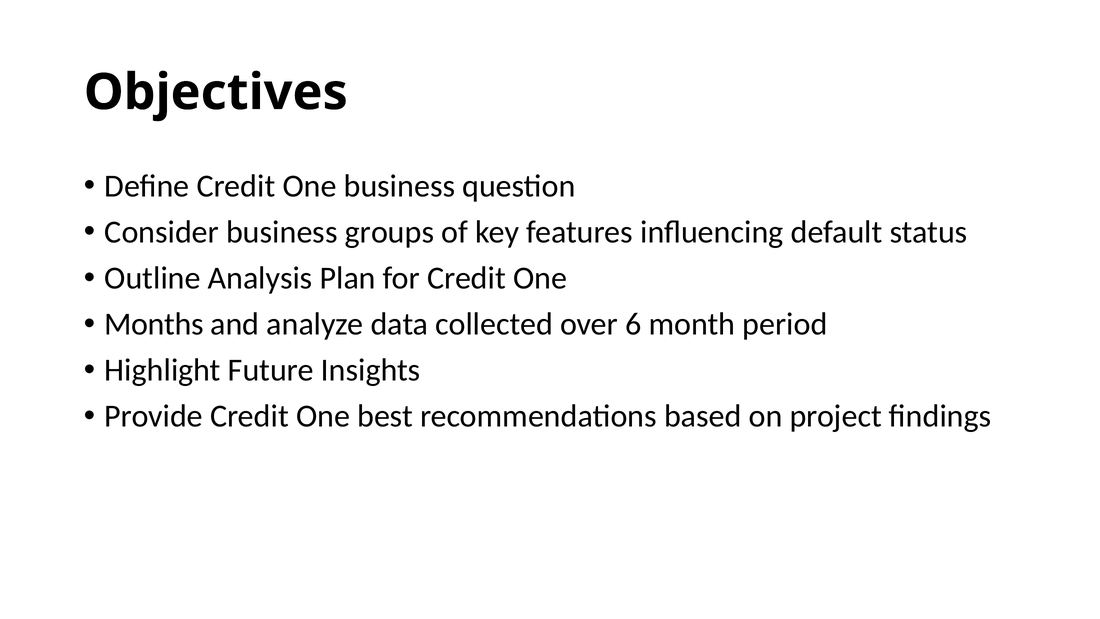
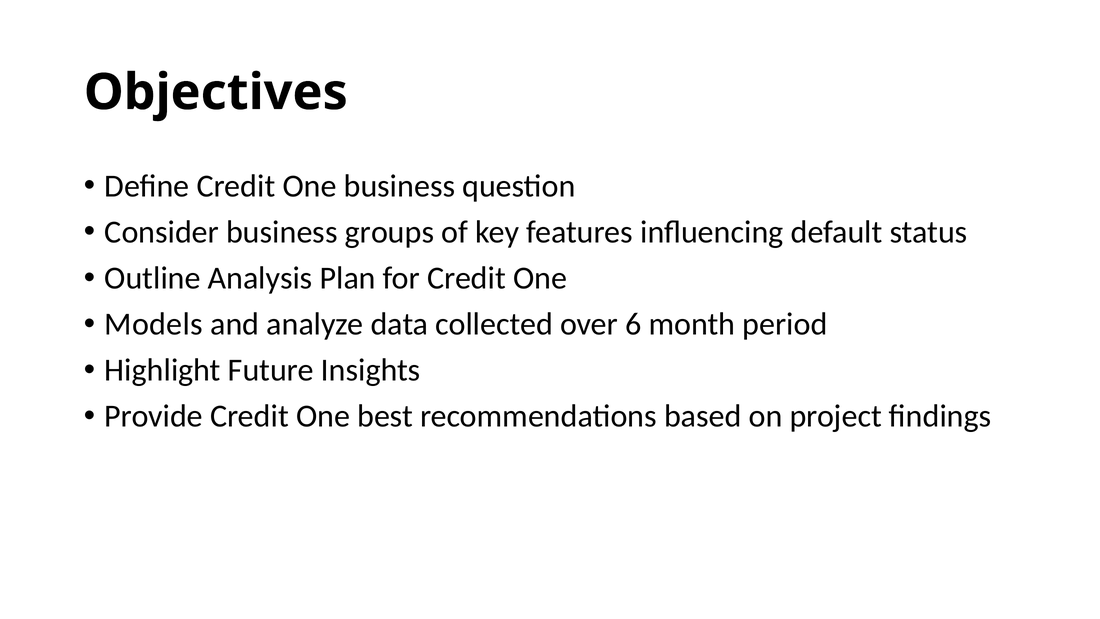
Months: Months -> Models (154, 324)
